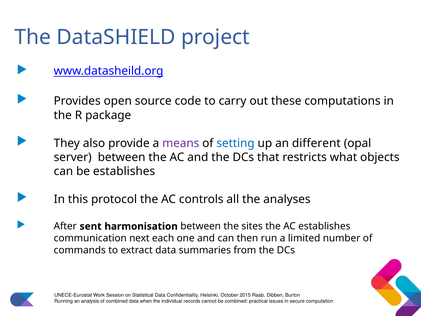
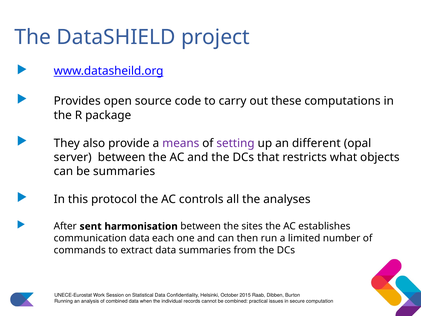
setting colour: blue -> purple (236, 143)
be establishes: establishes -> summaries (124, 171)
communication next: next -> data (139, 238)
